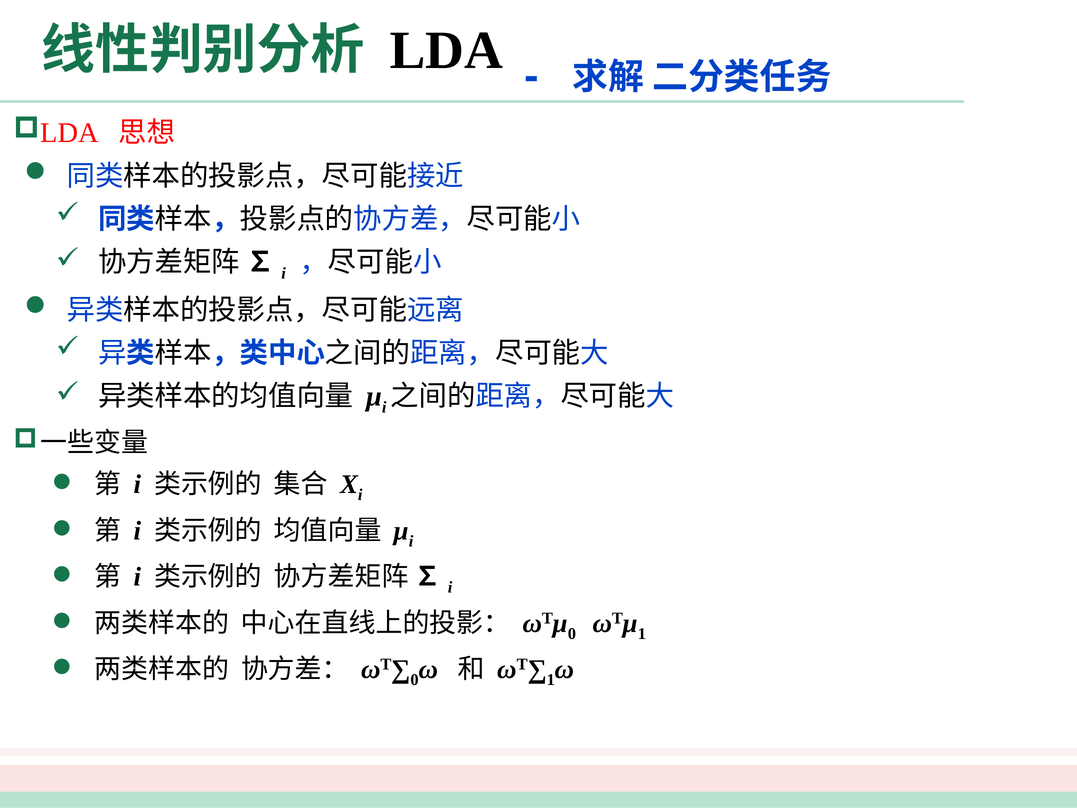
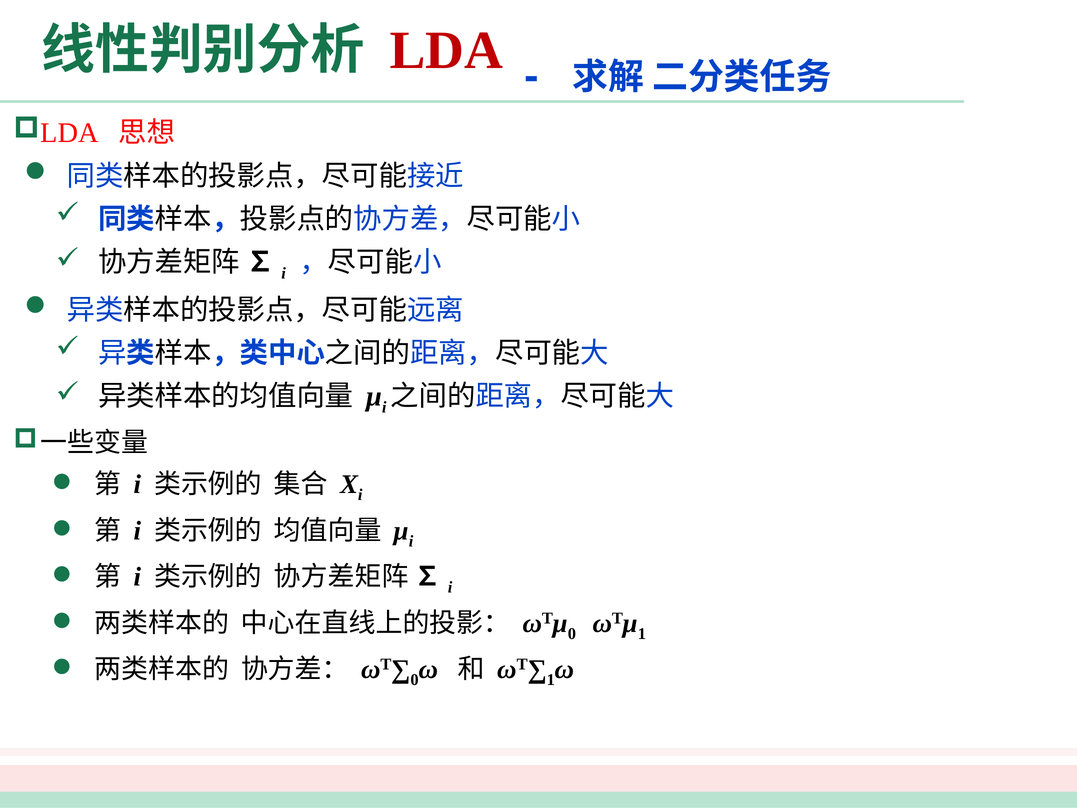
LDA colour: black -> red (446, 50)
